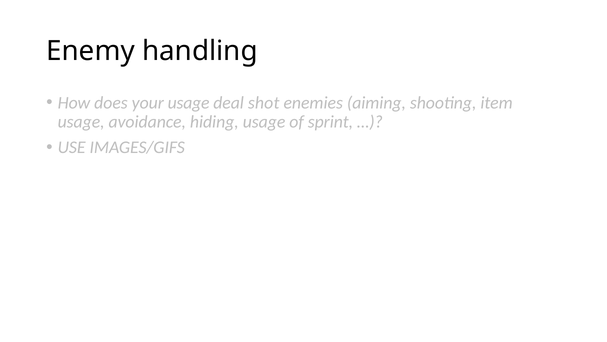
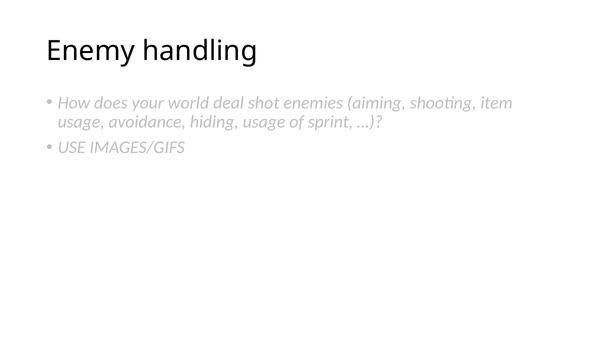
your usage: usage -> world (188, 103)
